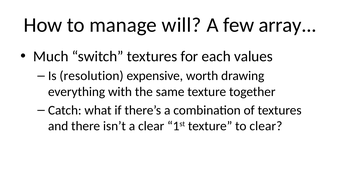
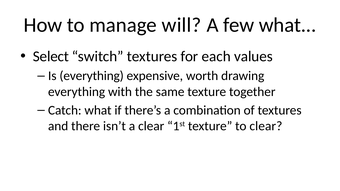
few array: array -> what (288, 25)
Much: Much -> Select (51, 56)
Is resolution: resolution -> everything (92, 76)
